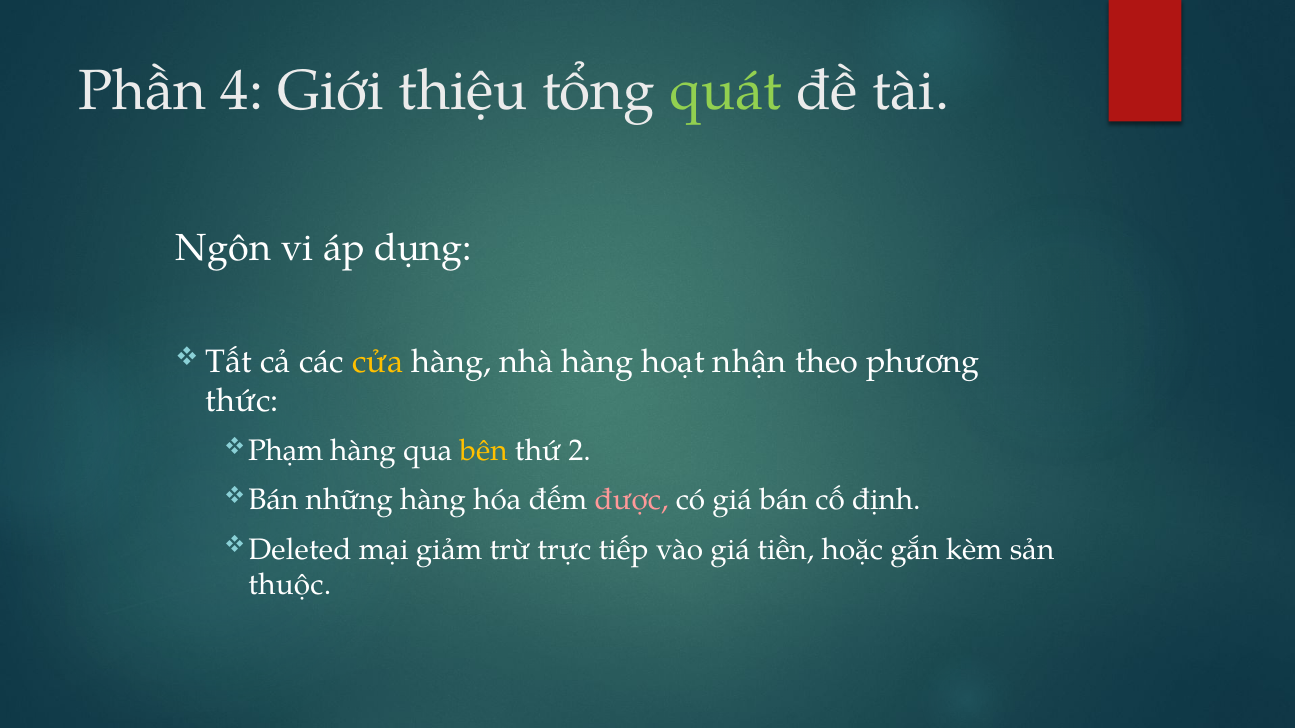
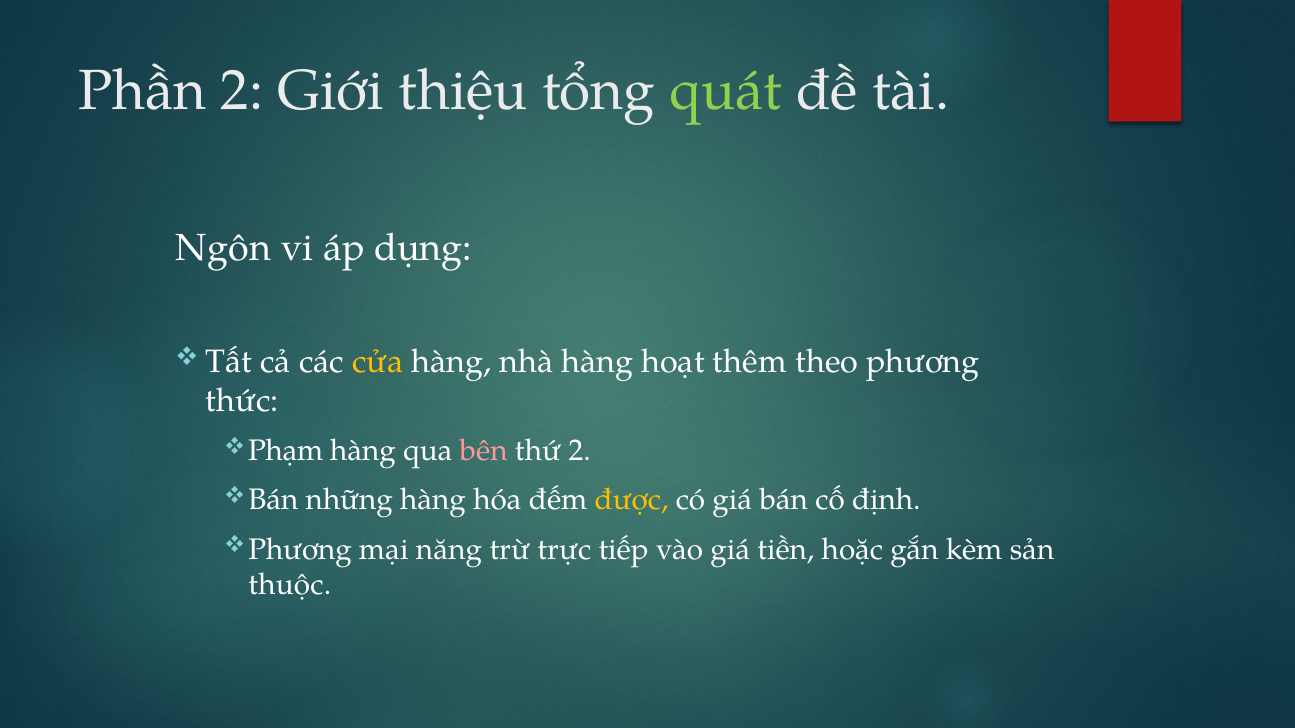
Phần 4: 4 -> 2 (242, 91)
nhận: nhận -> thêm (750, 362)
bên colour: yellow -> pink (484, 451)
được colour: pink -> yellow (632, 500)
Deleted: Deleted -> Phương (300, 550)
giảm: giảm -> năng (449, 550)
